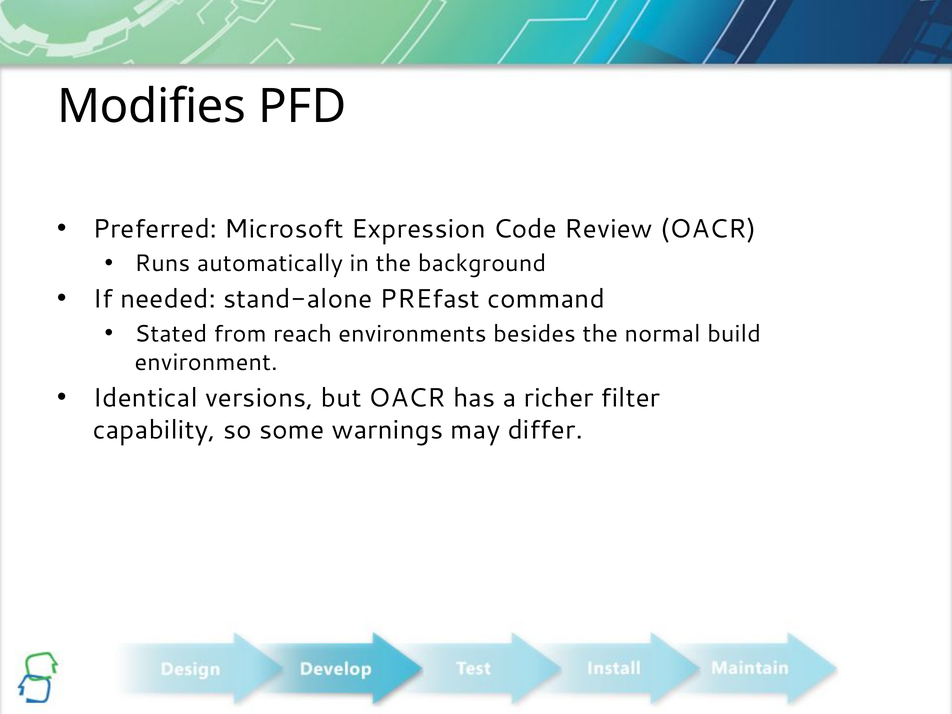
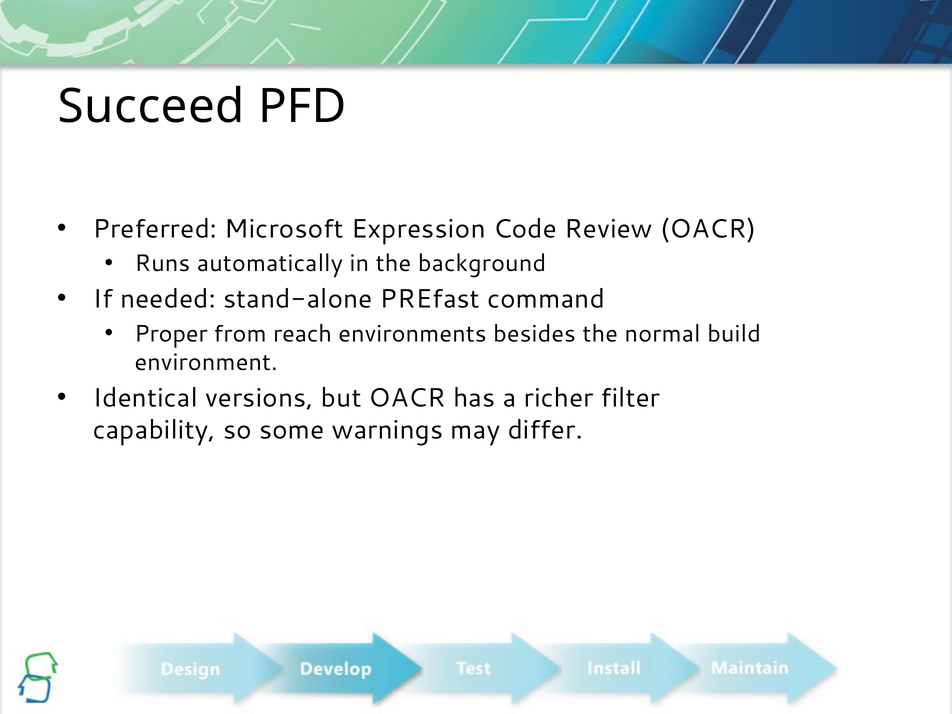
Modifies: Modifies -> Succeed (151, 106)
Stated: Stated -> Proper (171, 334)
